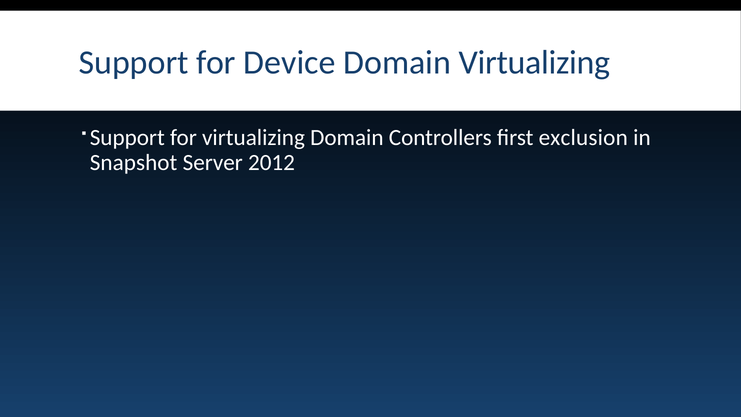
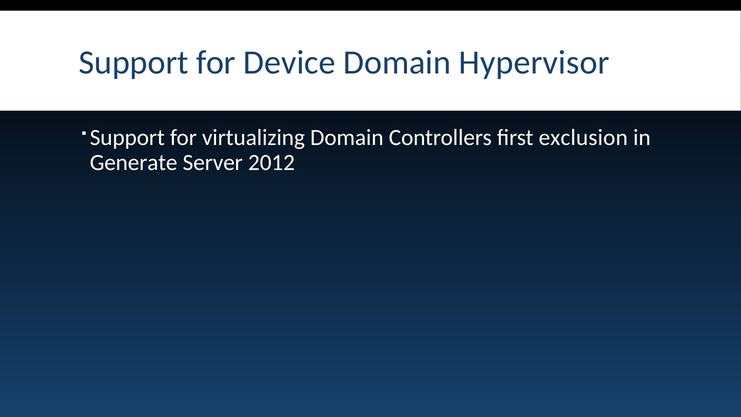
Domain Virtualizing: Virtualizing -> Hypervisor (534, 62)
Snapshot: Snapshot -> Generate (134, 162)
